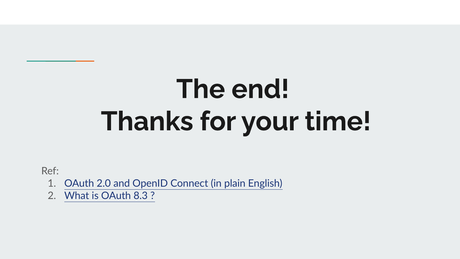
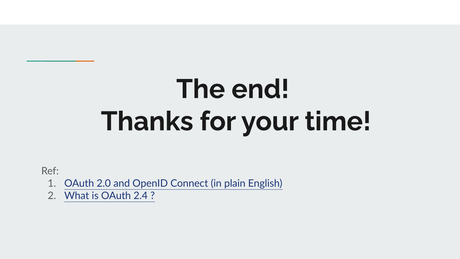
8.3: 8.3 -> 2.4 (141, 196)
